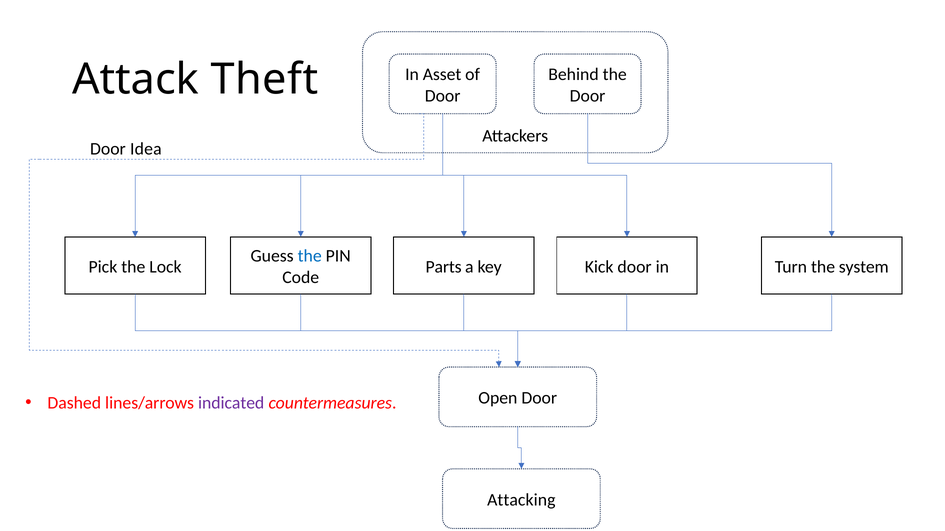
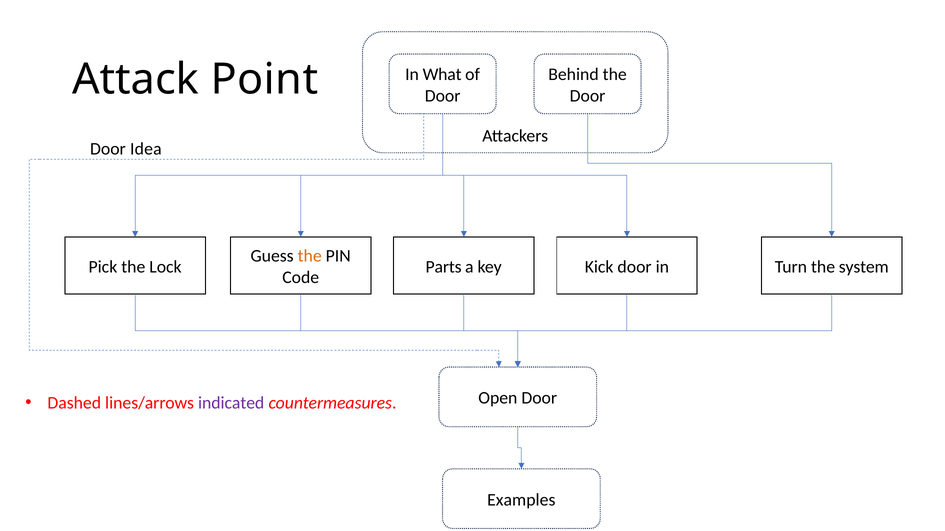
Theft: Theft -> Point (264, 79)
Asset: Asset -> What (442, 75)
the colour: blue -> orange (310, 256)
Attacking: Attacking -> Examples (521, 500)
